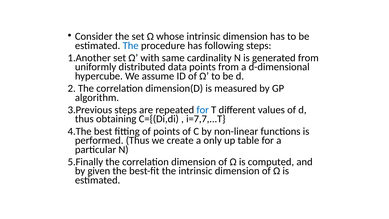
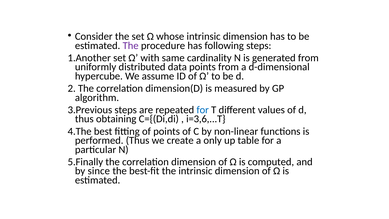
The colour: blue -> purple (131, 46)
i=7,7,...T: i=7,7,...T -> i=3,6,...T (206, 119)
given: given -> since (99, 171)
